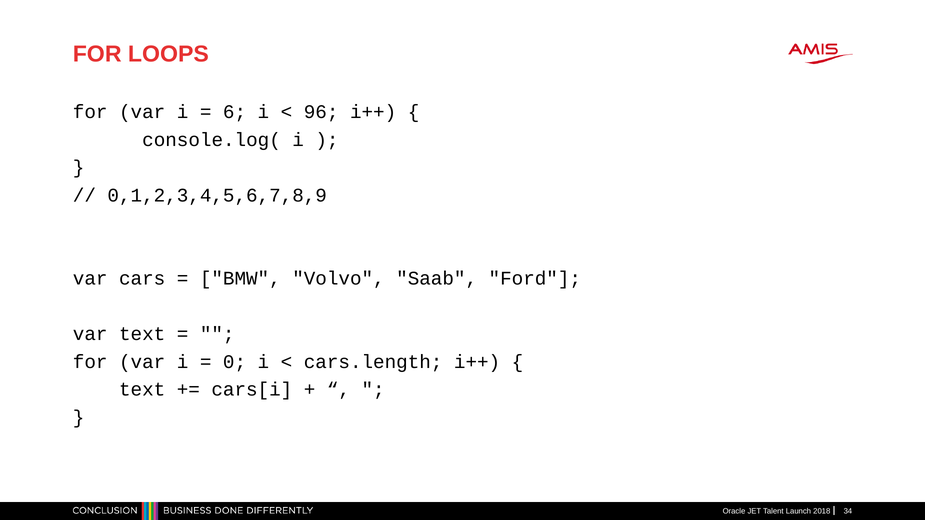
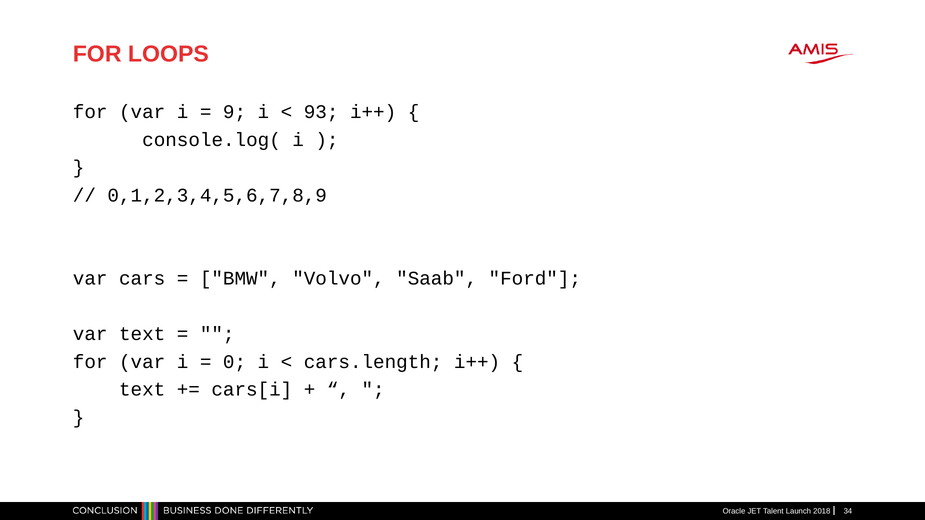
6: 6 -> 9 (235, 112)
96: 96 -> 93 (321, 112)
